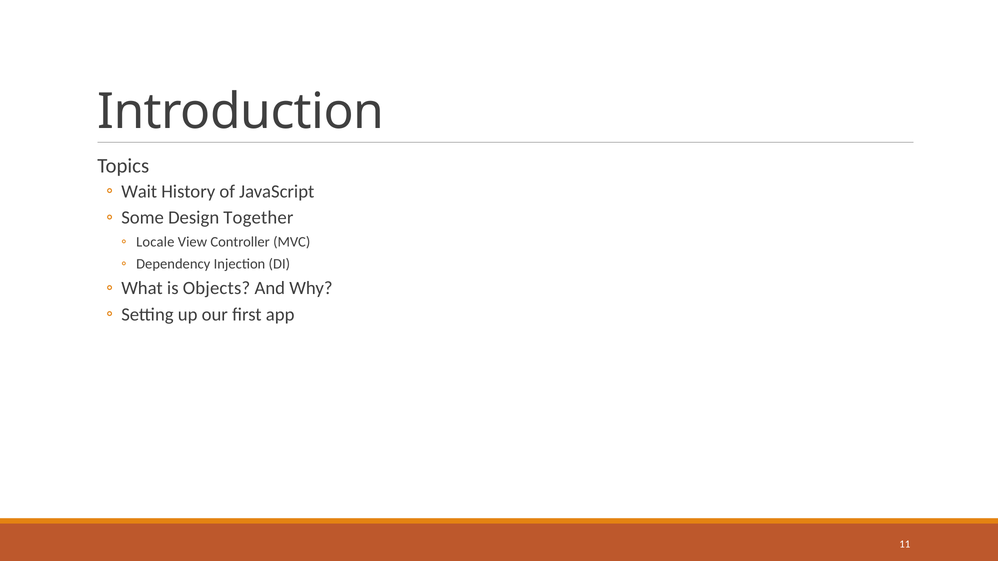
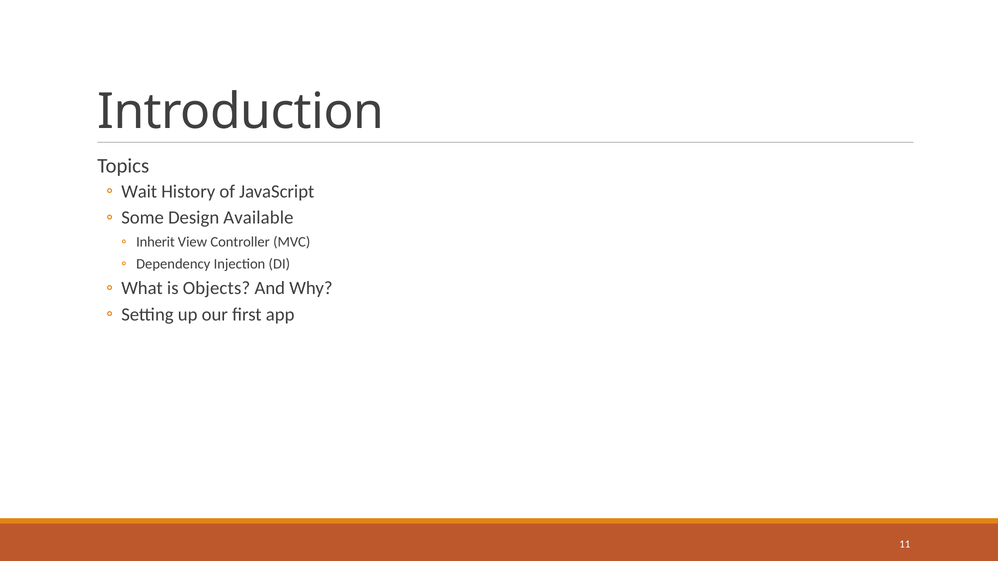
Together: Together -> Available (258, 218)
Locale: Locale -> Inherit (155, 242)
